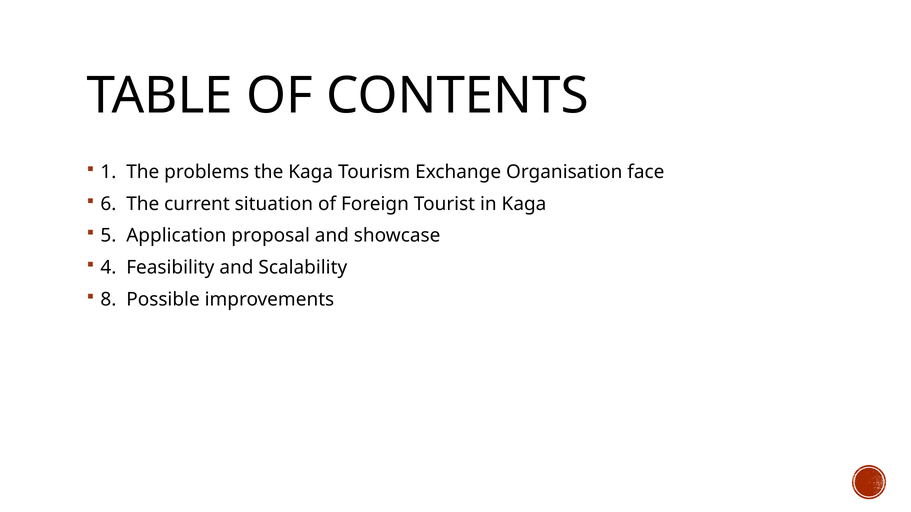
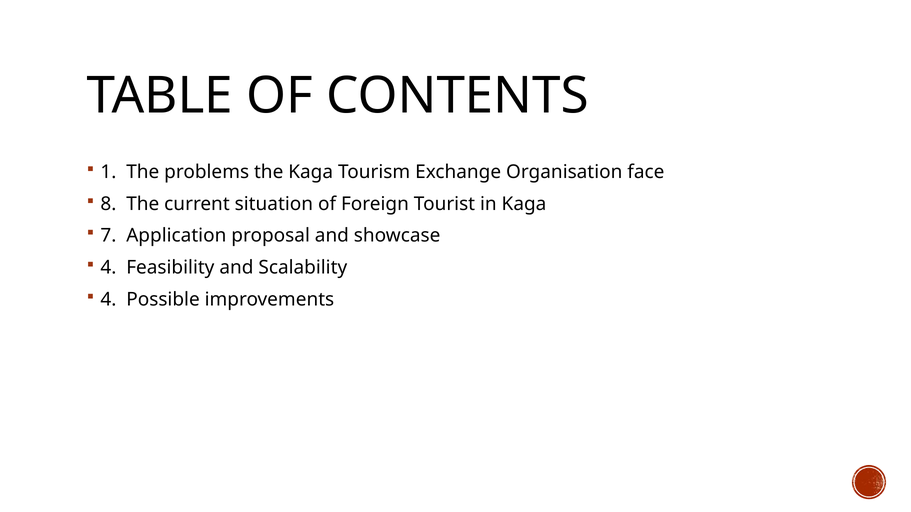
6: 6 -> 8 (108, 204)
5: 5 -> 7 (108, 236)
8: 8 -> 4 (108, 300)
